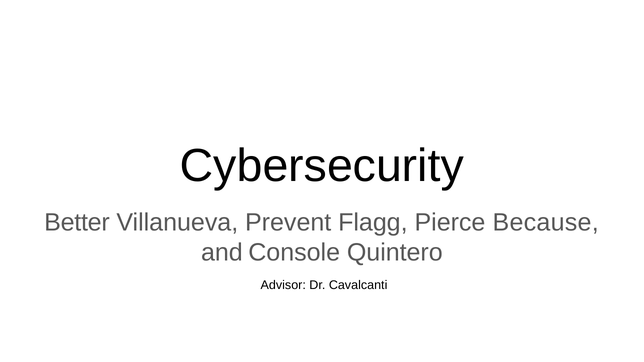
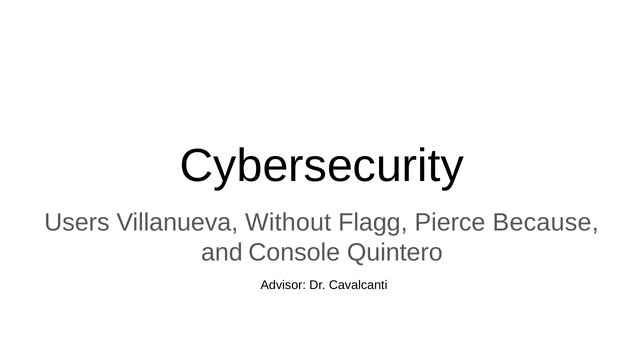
Better: Better -> Users (77, 223)
Prevent: Prevent -> Without (288, 223)
